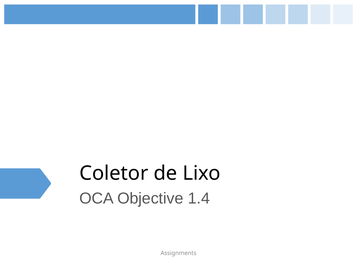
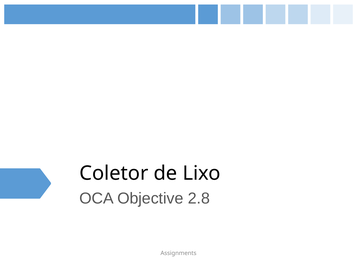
1.4: 1.4 -> 2.8 (199, 199)
